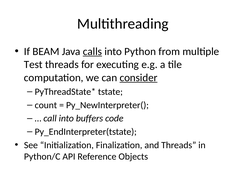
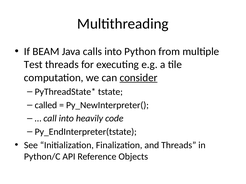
calls underline: present -> none (92, 52)
count: count -> called (46, 105)
buffers: buffers -> heavily (89, 119)
